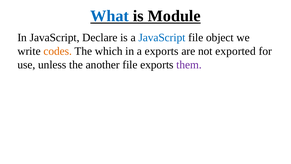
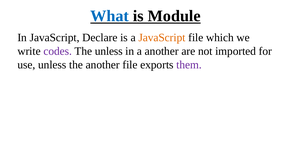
JavaScript colour: blue -> orange (162, 38)
object: object -> which (220, 38)
codes colour: orange -> purple (58, 51)
The which: which -> unless (109, 51)
a exports: exports -> another (162, 51)
exported: exported -> imported (236, 51)
